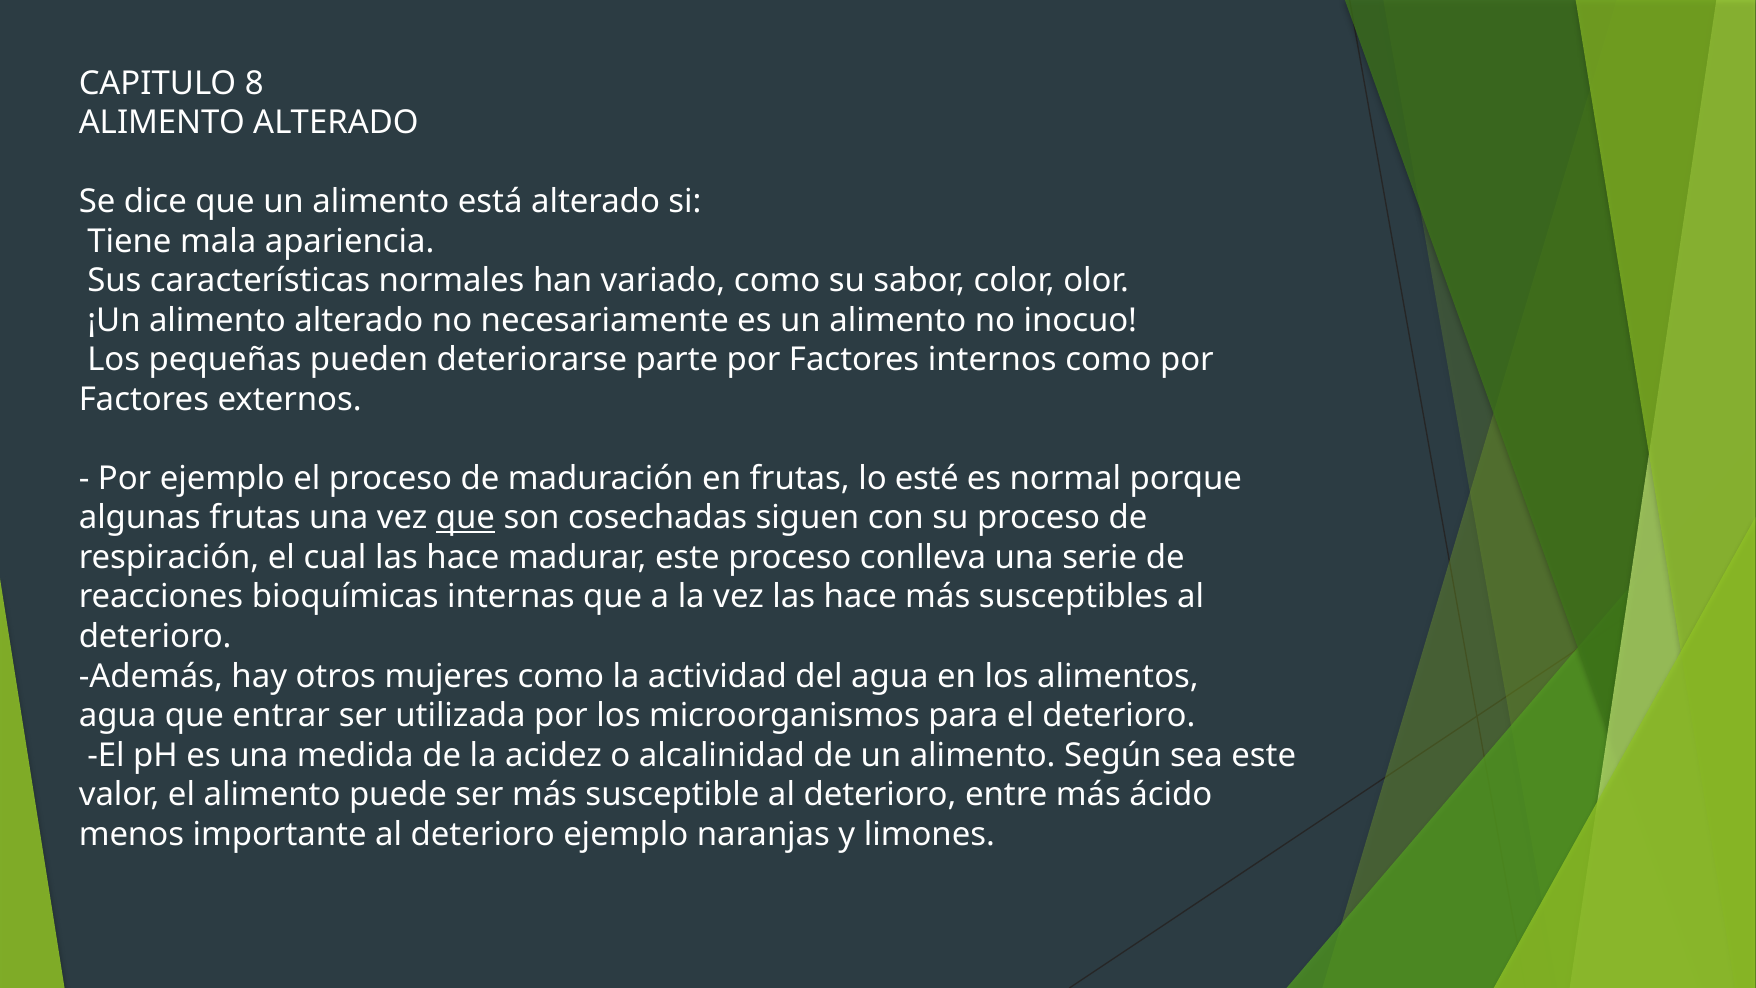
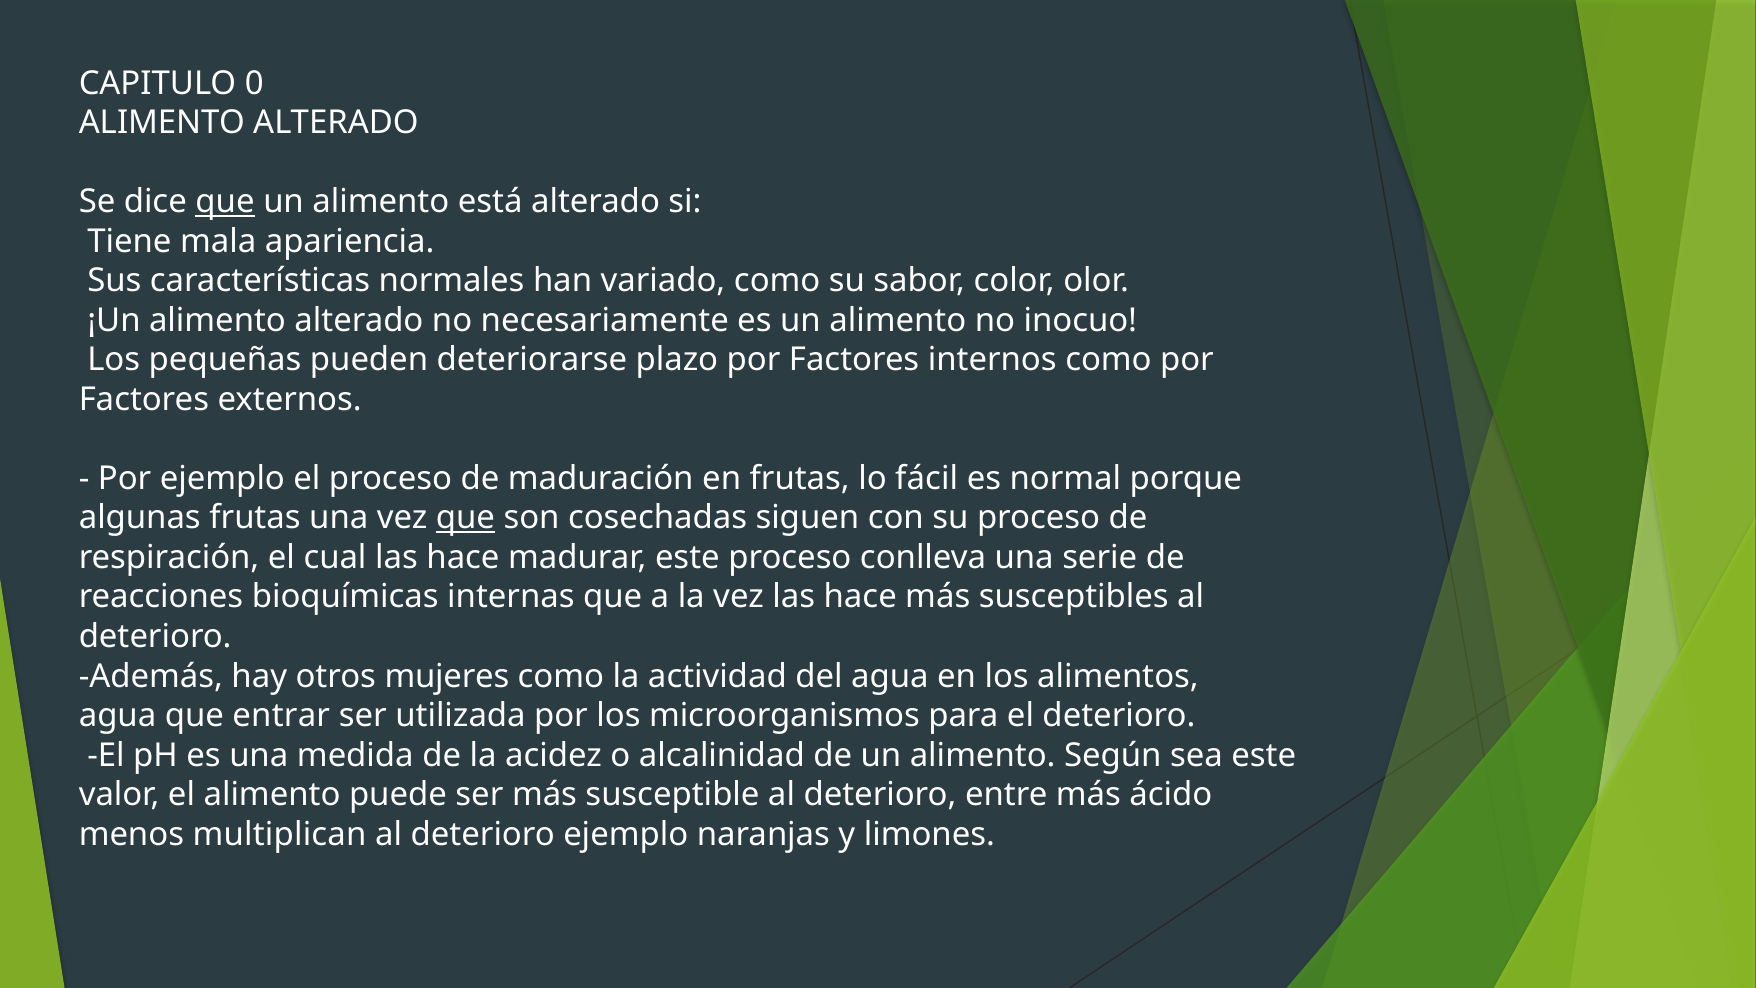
8: 8 -> 0 (254, 83)
que underline: none -> present (225, 202)
parte: parte -> plazo (677, 360)
esté: esté -> fácil (927, 478)
importante: importante -> multiplican (280, 834)
